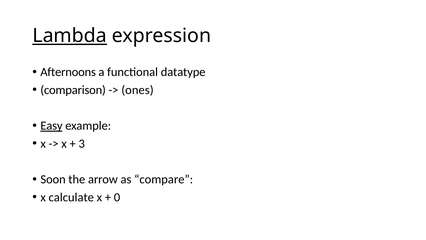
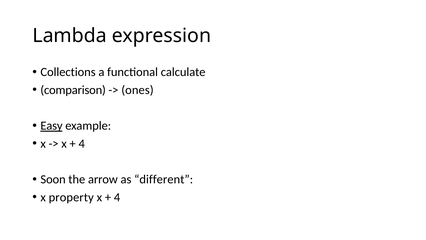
Lambda underline: present -> none (70, 36)
Afternoons: Afternoons -> Collections (68, 72)
datatype: datatype -> calculate (183, 72)
3: 3 -> 4 (82, 143)
compare: compare -> different (164, 179)
calculate: calculate -> property (71, 197)
0: 0 -> 4 (117, 197)
